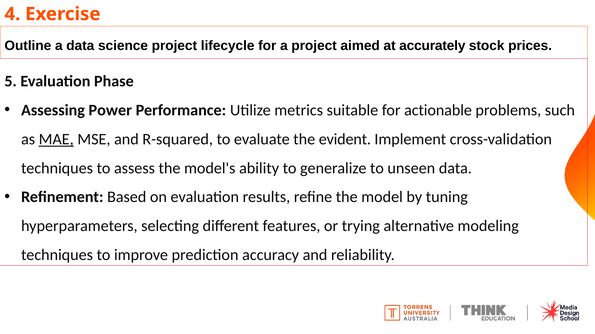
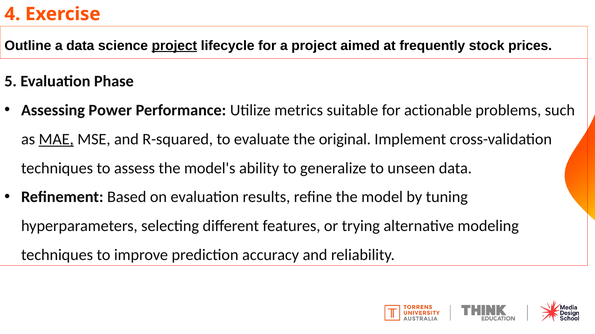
project underline: none -> present (174, 46)
accurately: accurately -> frequently (432, 46)
evident: evident -> original (345, 139)
